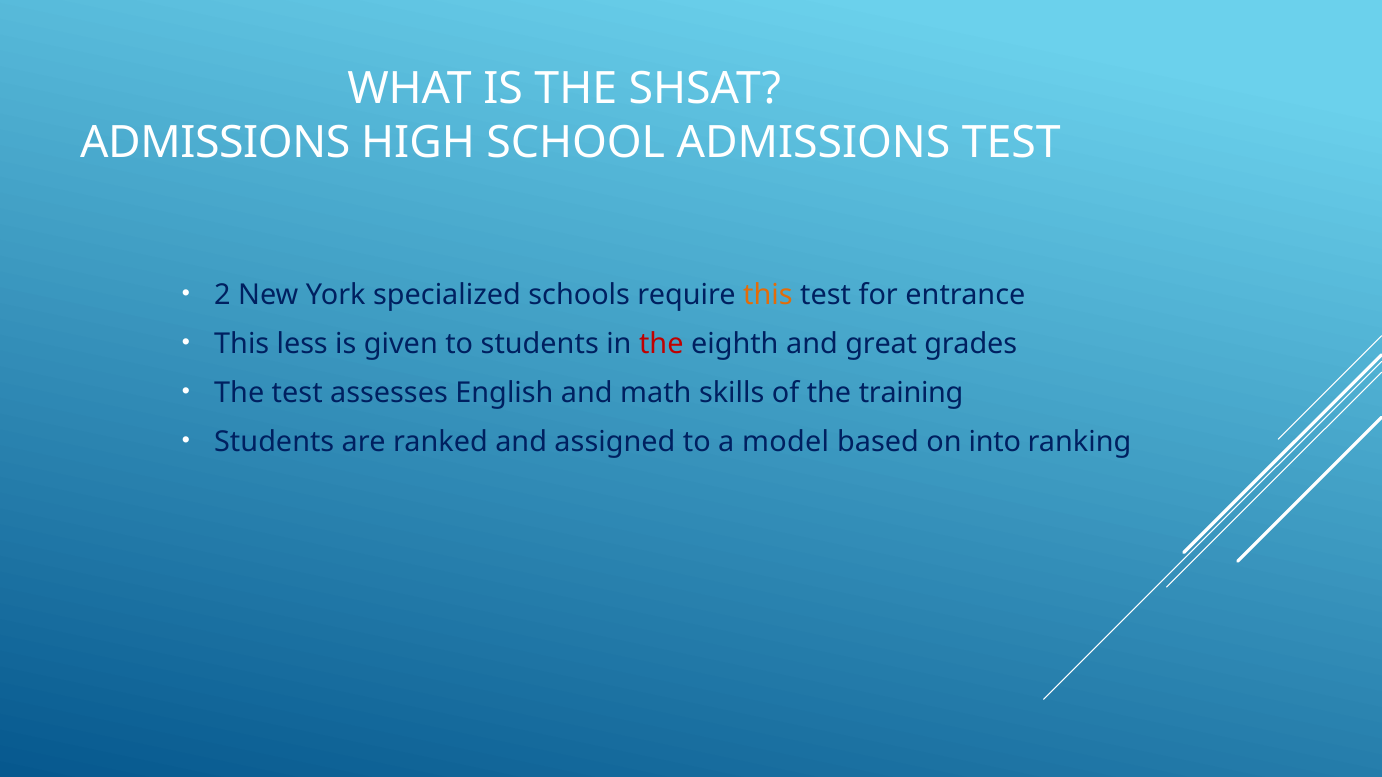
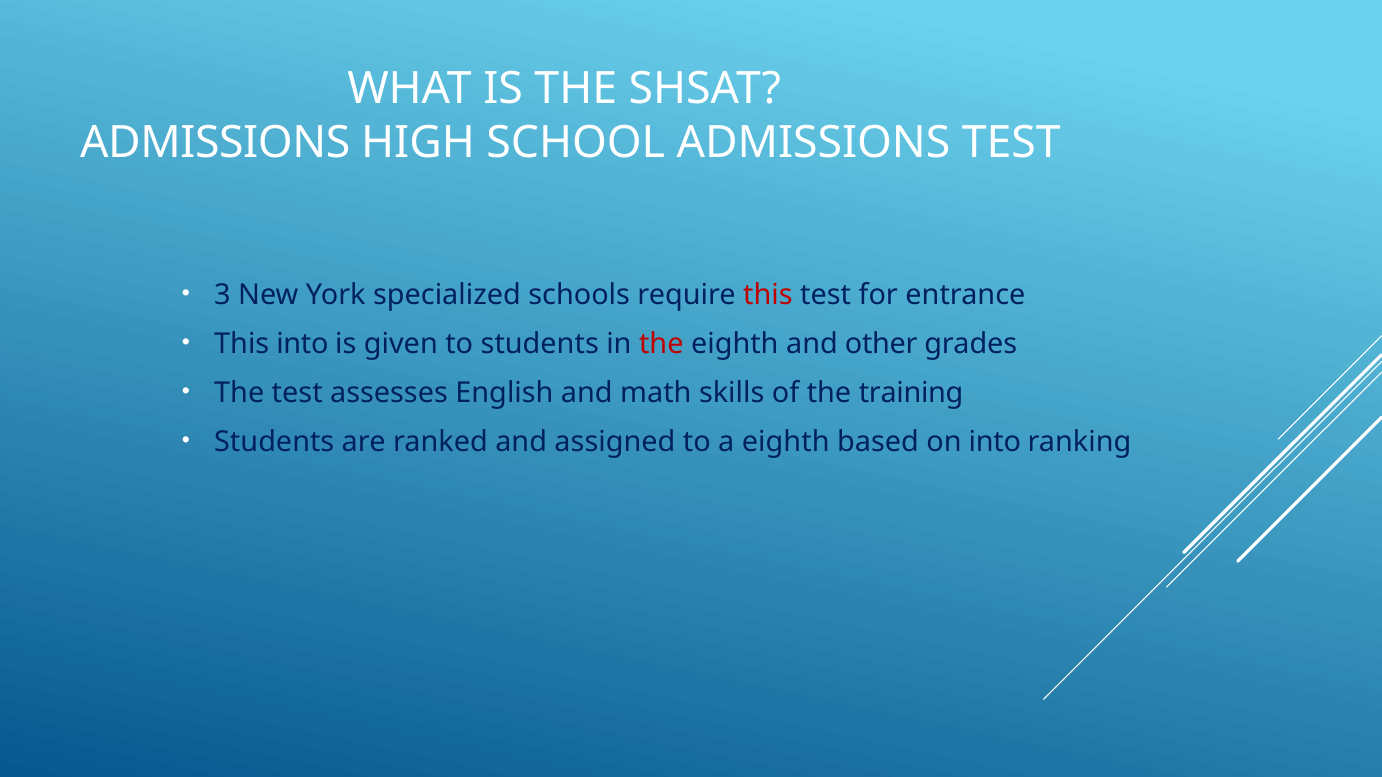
2: 2 -> 3 (222, 295)
this colour: orange -> red (768, 295)
This less: less -> into (302, 344)
great: great -> other (881, 344)
a model: model -> eighth (786, 442)
